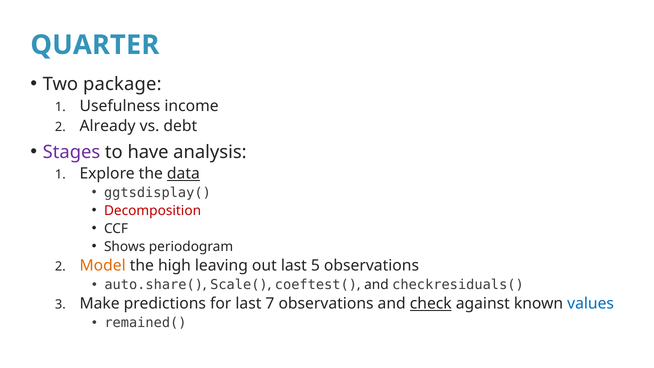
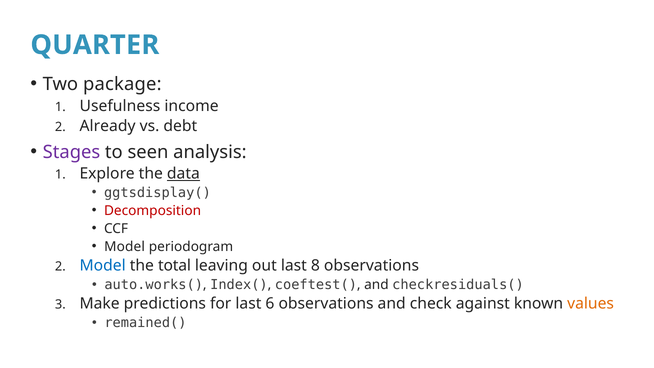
have: have -> seen (148, 152)
Shows: Shows -> Model (125, 247)
Model colour: orange -> blue (103, 266)
high: high -> total (175, 266)
5: 5 -> 8 (315, 266)
auto.share(: auto.share( -> auto.works( (154, 285)
Scale(: Scale( -> Index( (239, 285)
7: 7 -> 6 (270, 304)
check underline: present -> none (431, 304)
values colour: blue -> orange (591, 304)
